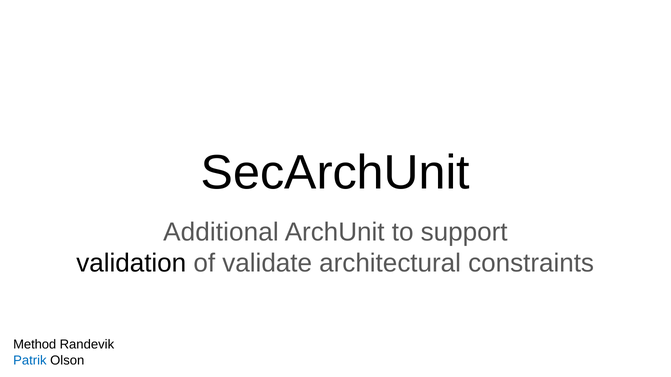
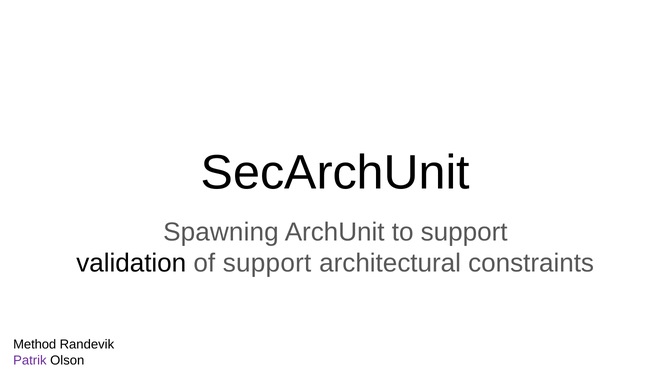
Additional: Additional -> Spawning (221, 232)
of validate: validate -> support (267, 264)
Patrik colour: blue -> purple (30, 361)
